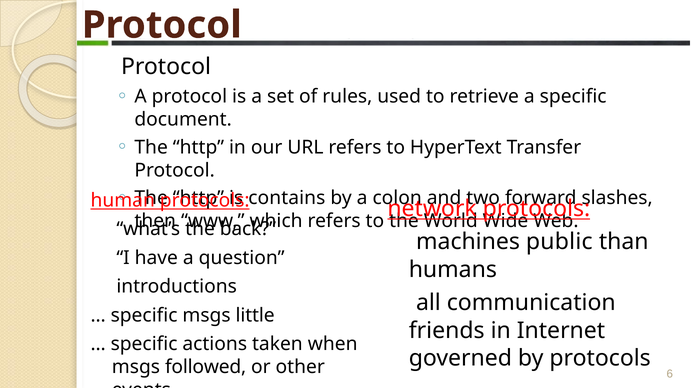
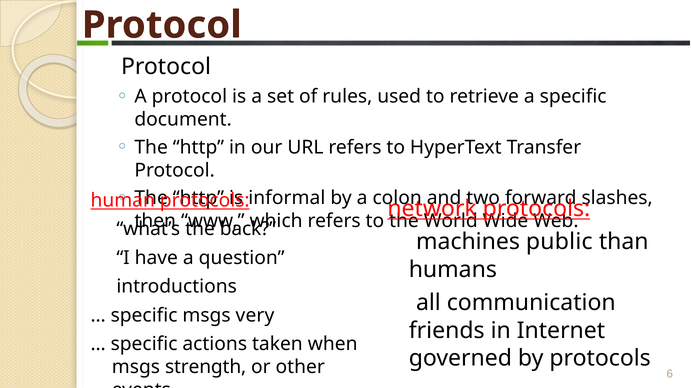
contains: contains -> informal (287, 198)
little: little -> very (255, 316)
followed: followed -> strength (206, 368)
